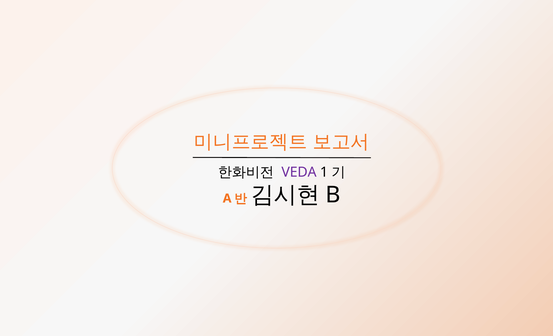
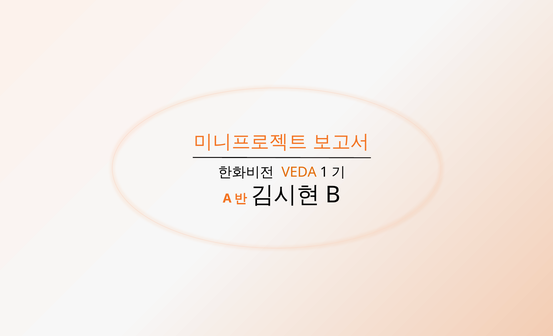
VEDA colour: purple -> orange (299, 172)
